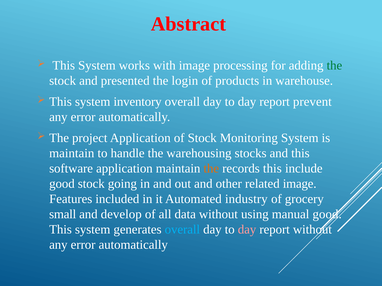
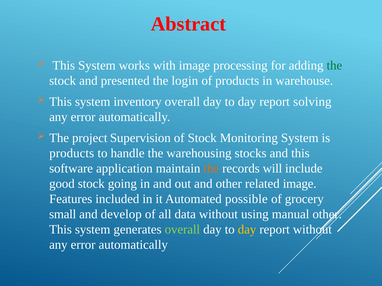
prevent: prevent -> solving (312, 102)
project Application: Application -> Supervision (140, 138)
maintain: maintain -> products (72, 153)
records this: this -> will (272, 169)
industry: industry -> possible (246, 199)
manual good: good -> other (327, 214)
overall colour: light blue -> light green (182, 230)
day colour: pink -> yellow (247, 230)
